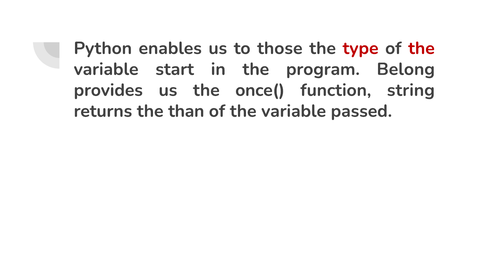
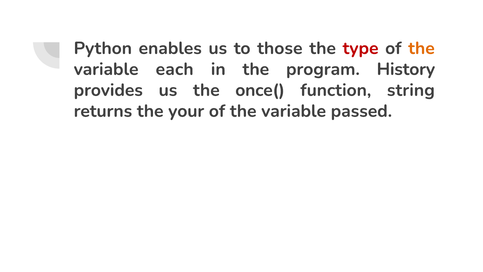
the colour: red -> orange (421, 48)
start: start -> each (175, 69)
Belong: Belong -> History (406, 69)
than: than -> your (186, 111)
